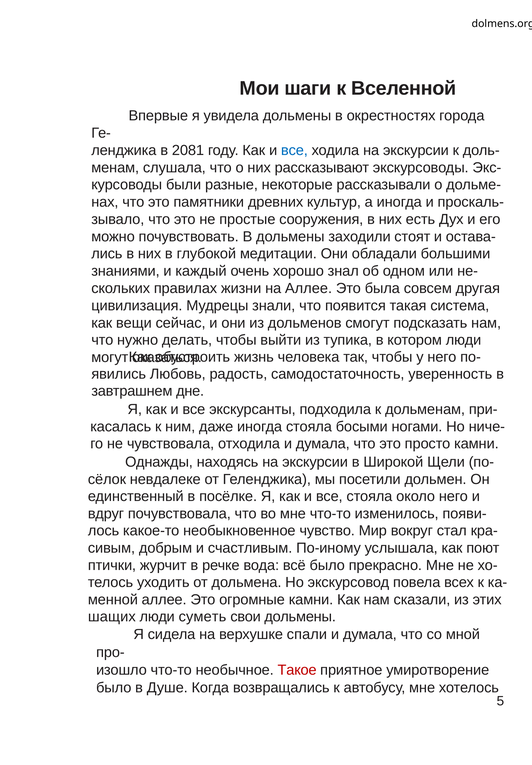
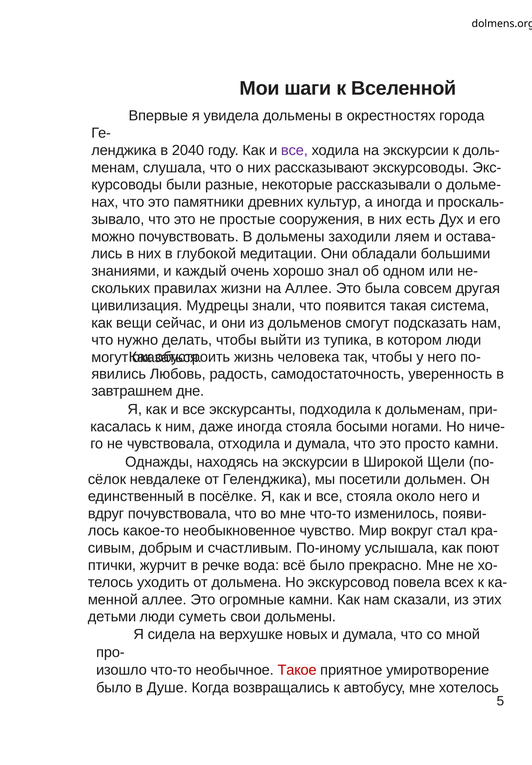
2081: 2081 -> 2040 (188, 150)
все colour: blue -> purple (294, 150)
стоят: стоят -> ляем (412, 237)
шащих: шащих -> детьми (112, 617)
спали: спали -> новых (307, 635)
